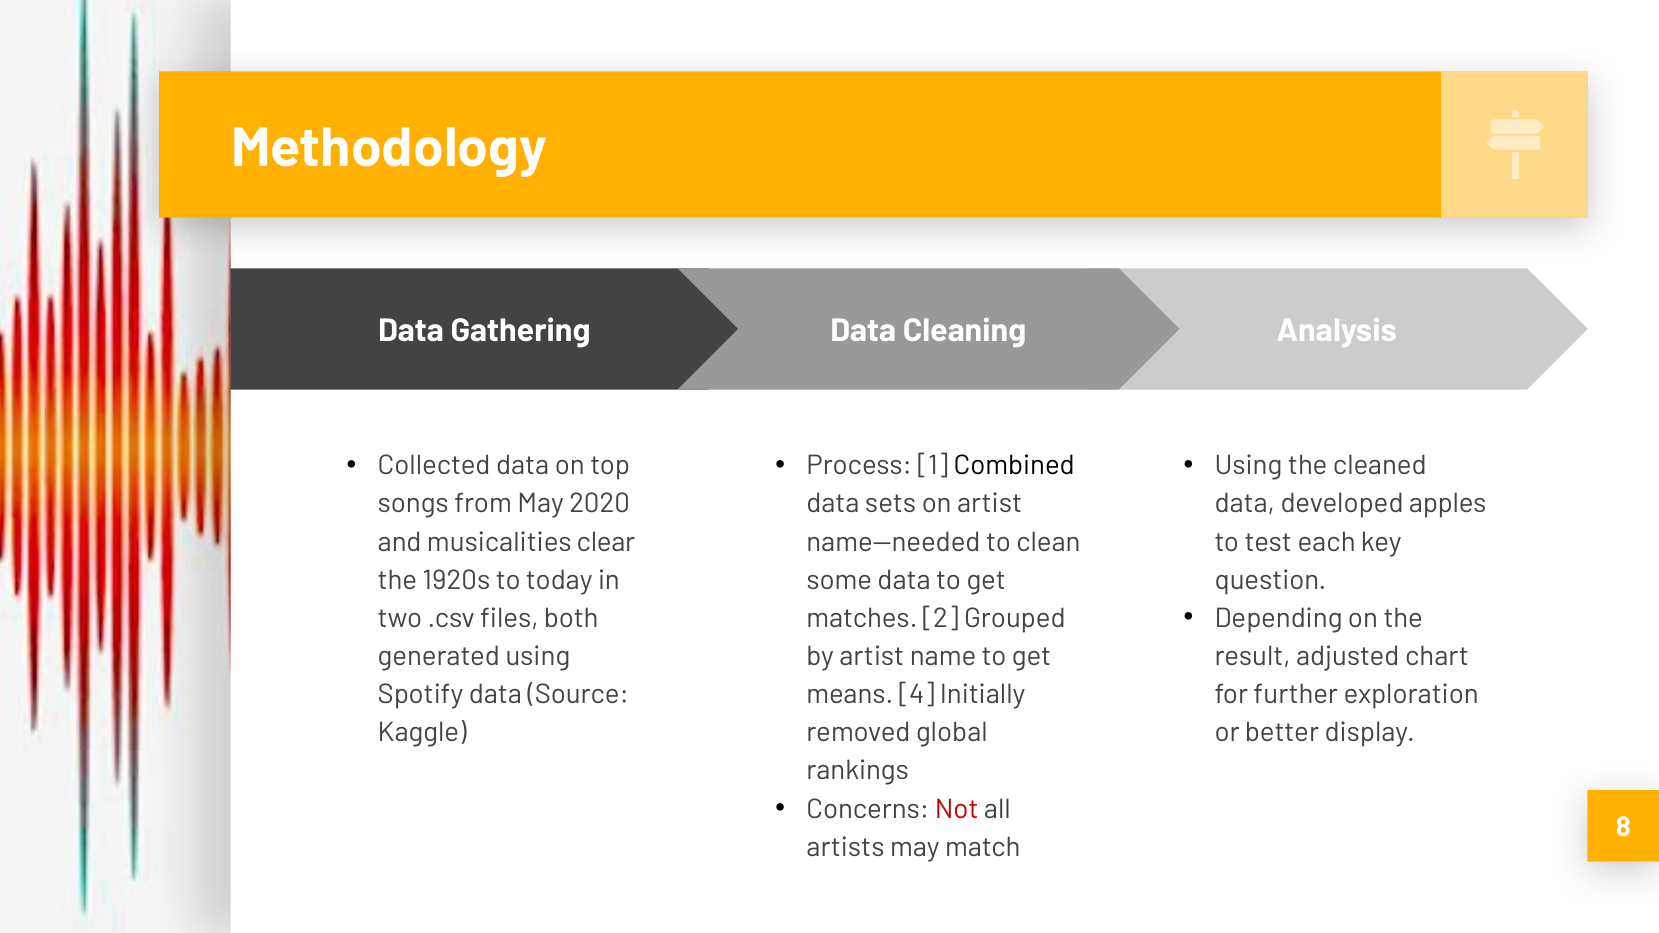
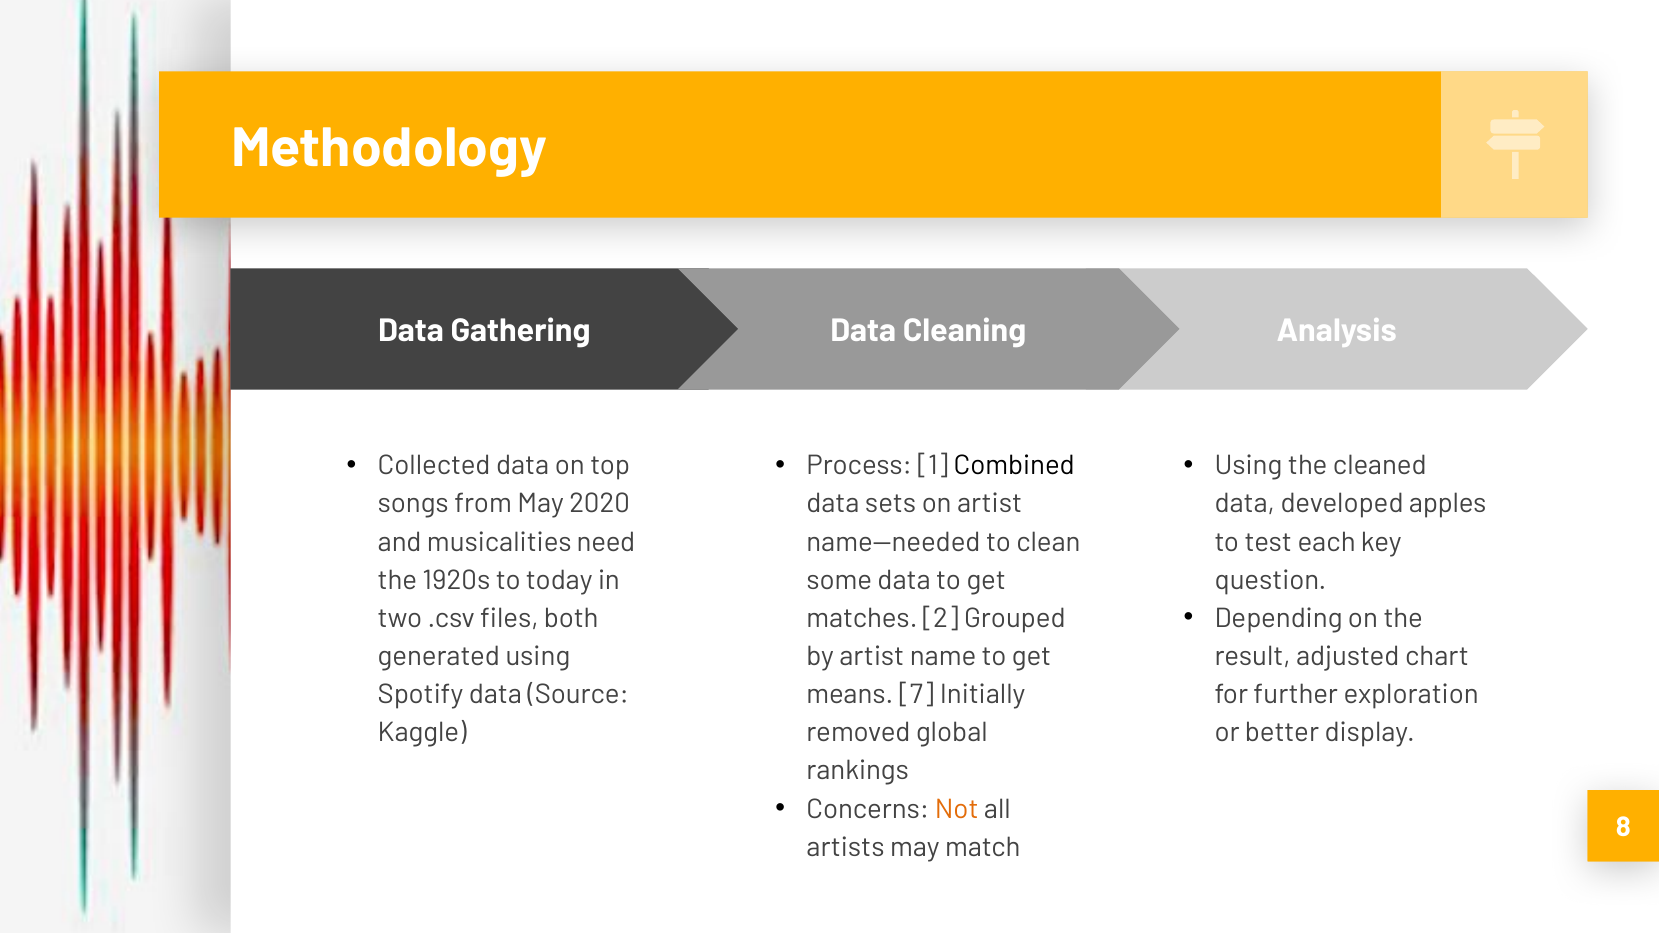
clear: clear -> need (606, 542)
4: 4 -> 7 (916, 695)
Not colour: red -> orange (957, 809)
